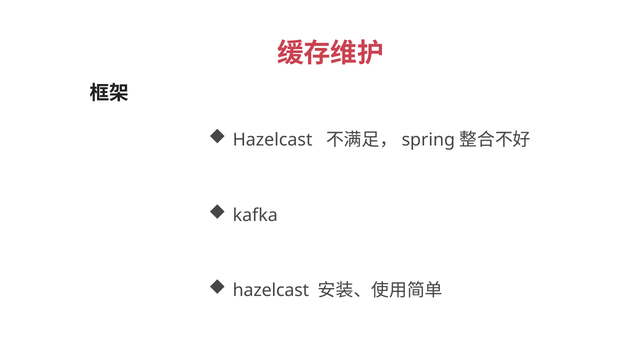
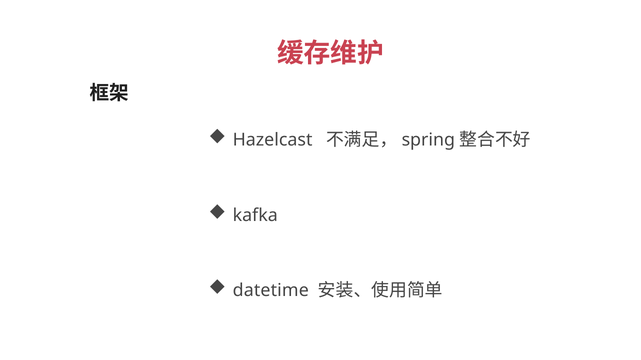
hazelcast: hazelcast -> datetime (271, 291)
